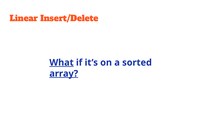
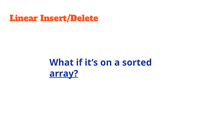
What underline: present -> none (62, 62)
